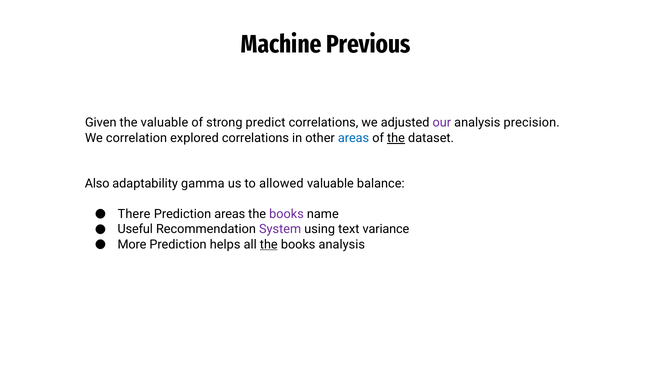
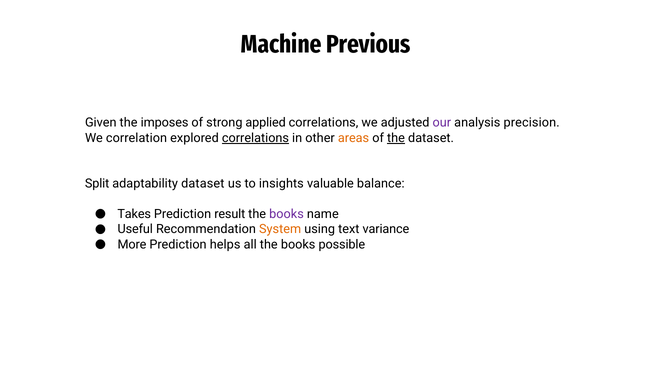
the valuable: valuable -> imposes (165, 123)
predict: predict -> applied (266, 123)
correlations underline: none -> present (255, 138)
areas colour: blue -> orange (354, 138)
Also: Also -> Split (97, 184)
adaptability gamma: gamma -> dataset (203, 184)
allowed: allowed -> insights (281, 184)
There: There -> Takes (134, 214)
Prediction areas: areas -> result (230, 214)
System colour: purple -> orange (280, 229)
the underline: present -> none (269, 244)
books analysis: analysis -> possible (342, 244)
